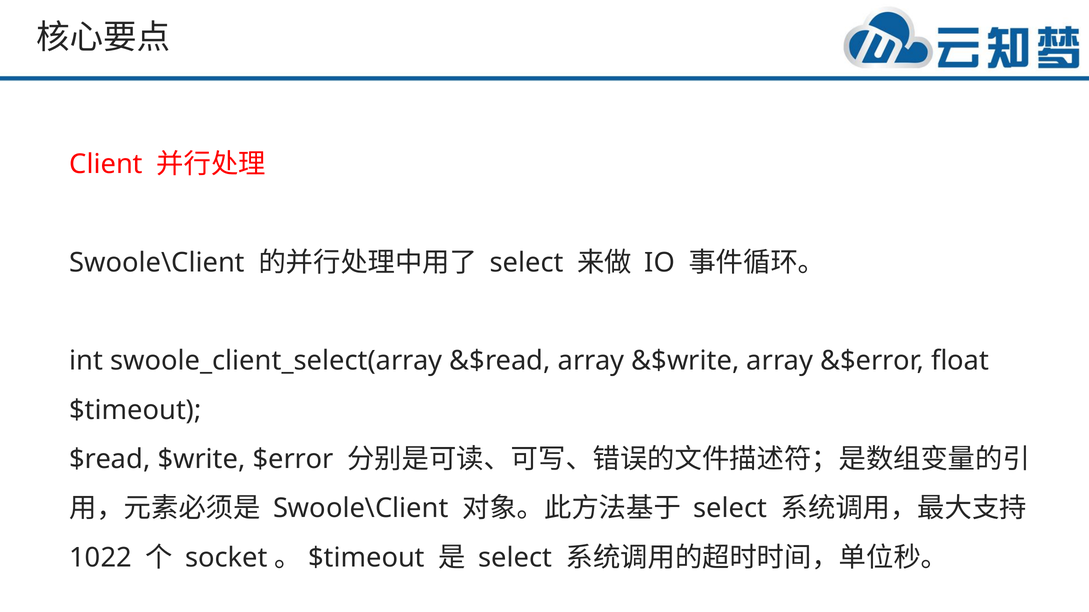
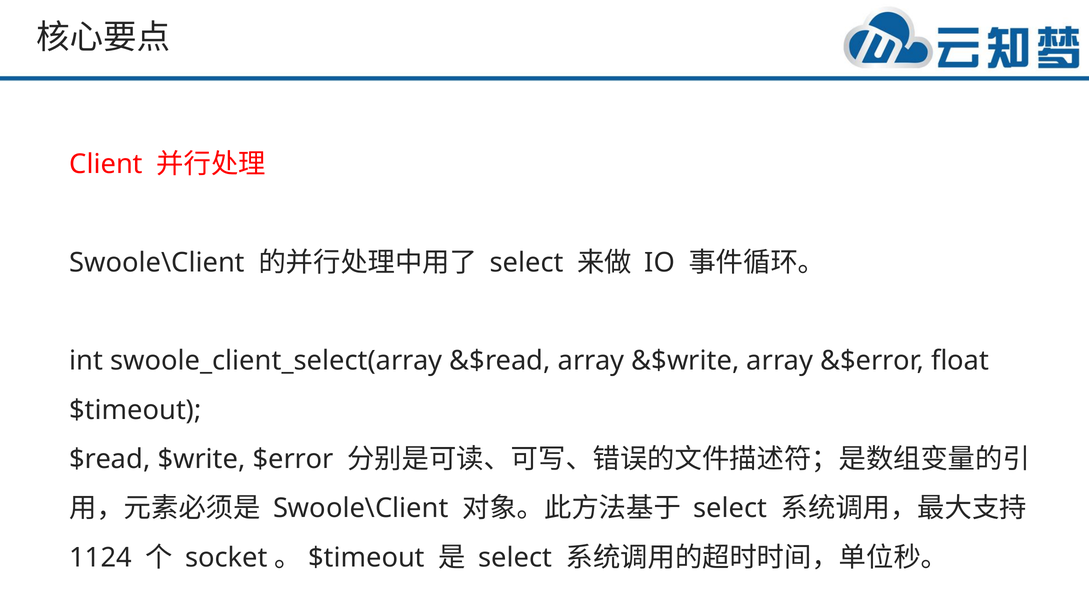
1022: 1022 -> 1124 (101, 558)
